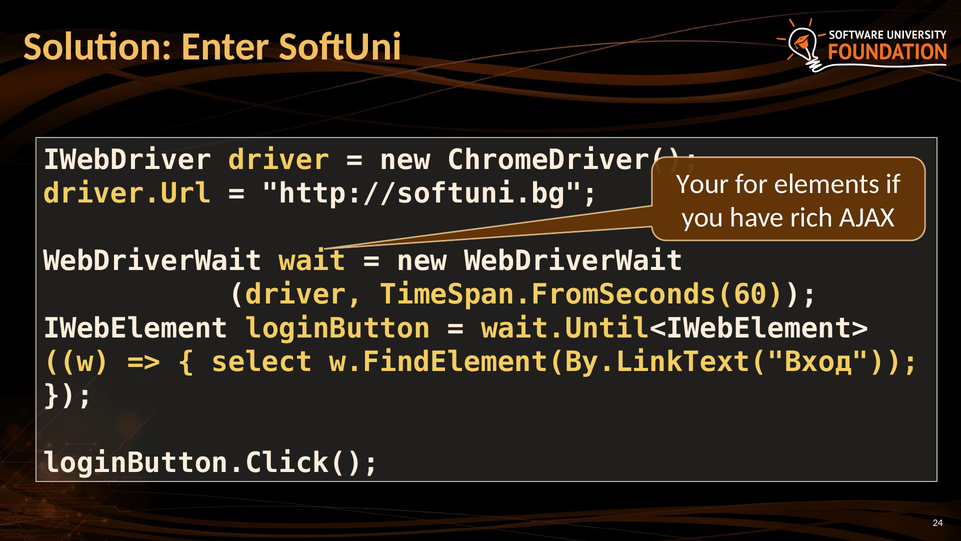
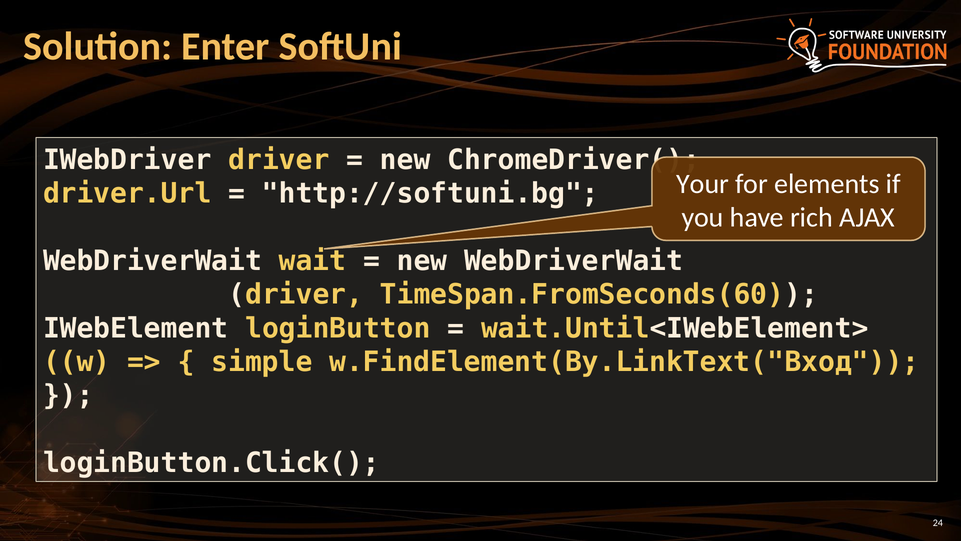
select: select -> simple (262, 362)
